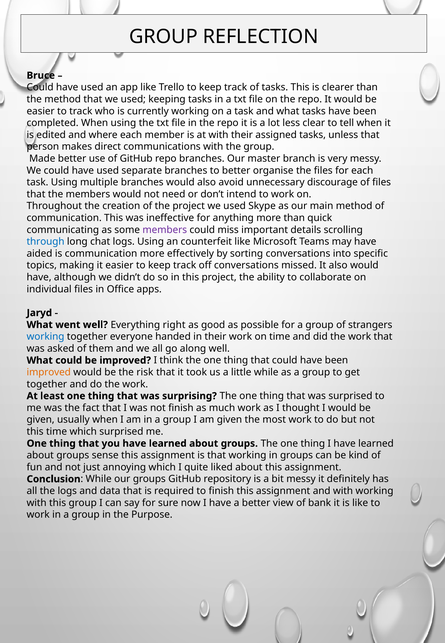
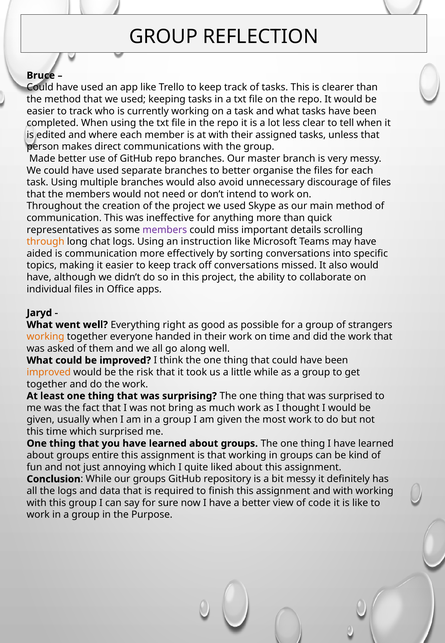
communicating: communicating -> representatives (63, 230)
through colour: blue -> orange (46, 242)
counterfeit: counterfeit -> instruction (206, 242)
working colour: blue -> orange (46, 337)
not finish: finish -> bring (181, 408)
sense: sense -> entire (105, 455)
bank: bank -> code (320, 503)
